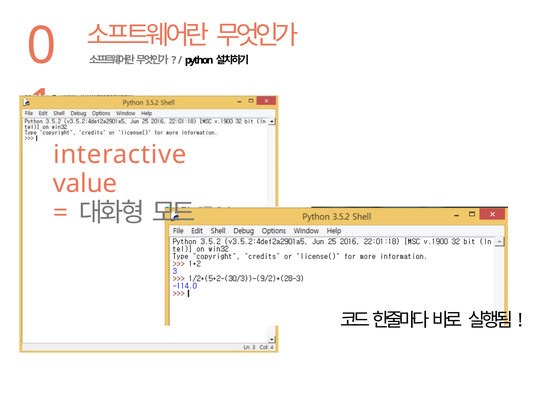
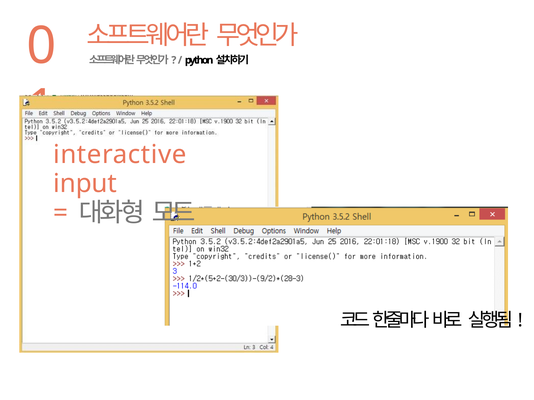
value: value -> input (85, 184)
